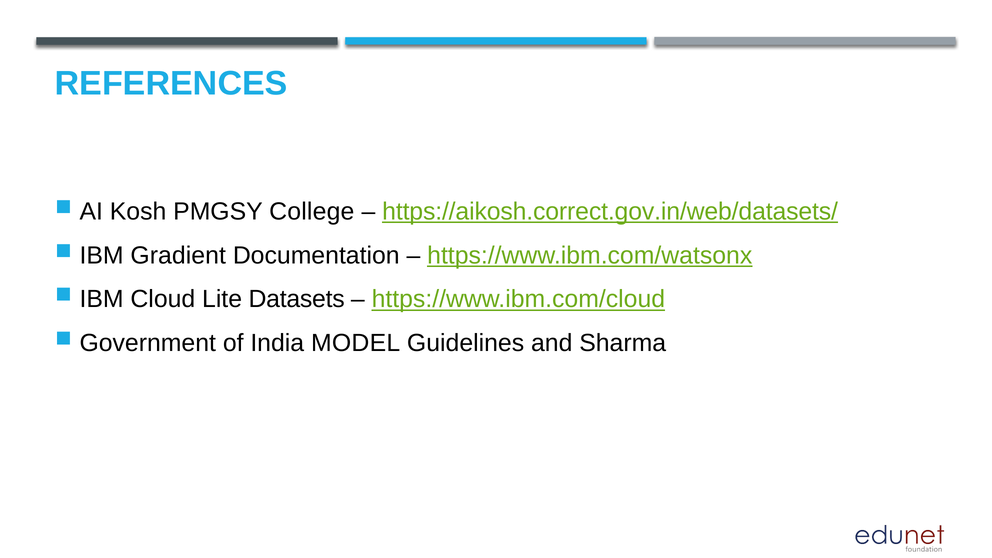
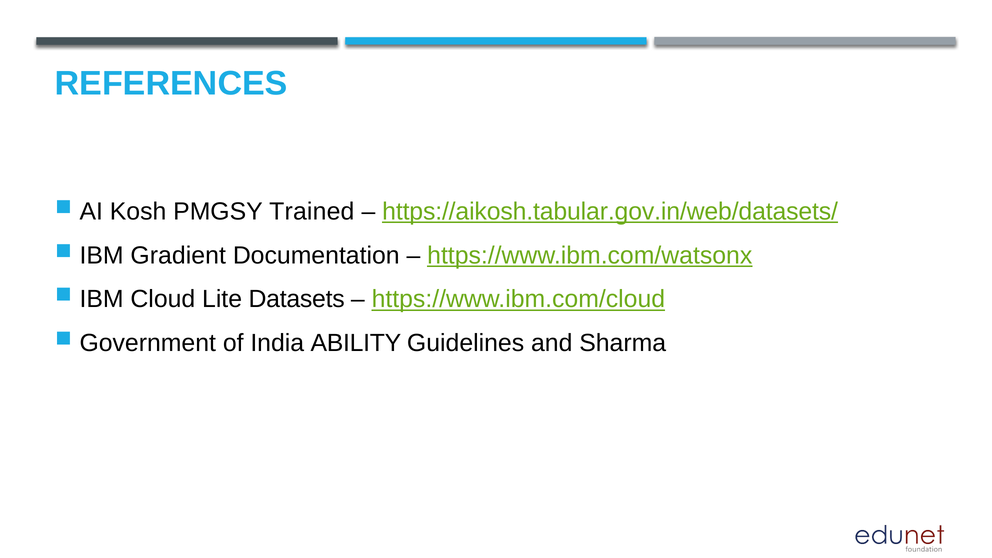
College: College -> Trained (312, 211)
https://aikosh.correct.gov.in/web/datasets/: https://aikosh.correct.gov.in/web/datasets/ -> https://aikosh.tabular.gov.in/web/datasets/ (610, 211)
MODEL: MODEL -> ABILITY (356, 343)
